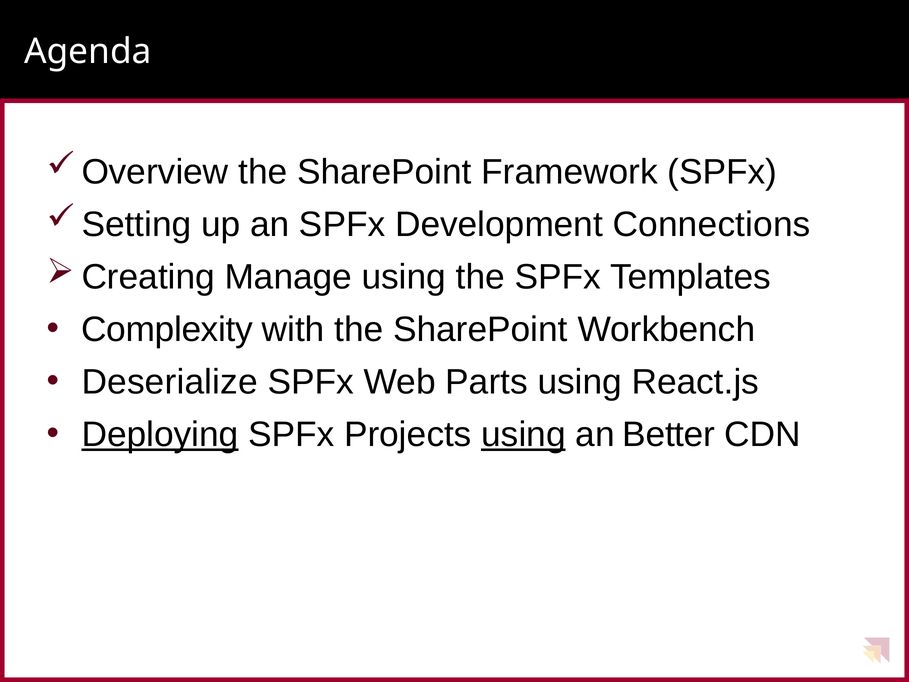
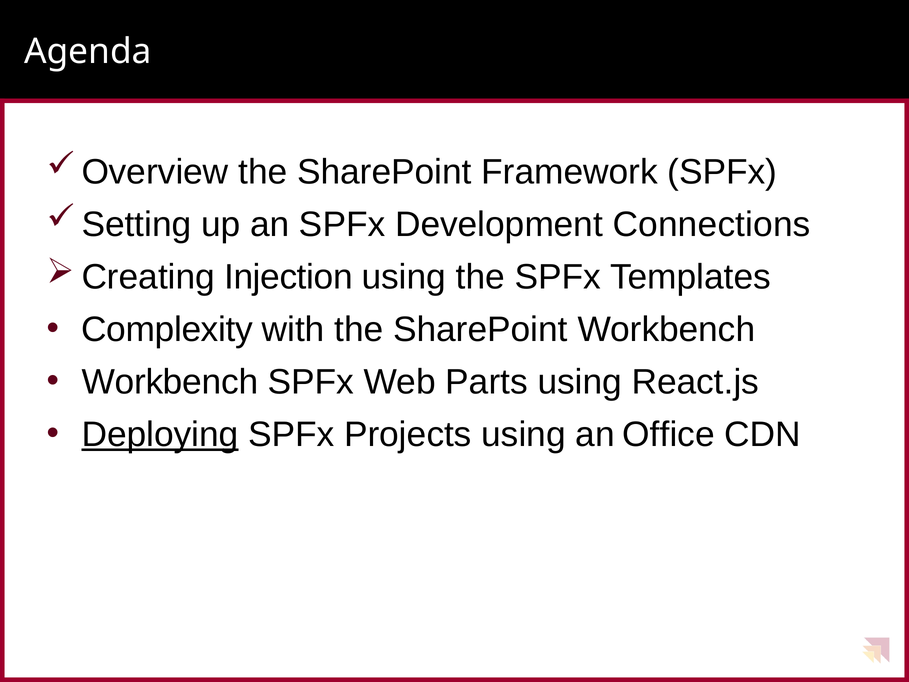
Manage: Manage -> Injection (288, 277)
Deserialize: Deserialize -> Workbench (170, 382)
using underline: present -> none (523, 434)
Better: Better -> Office (669, 434)
